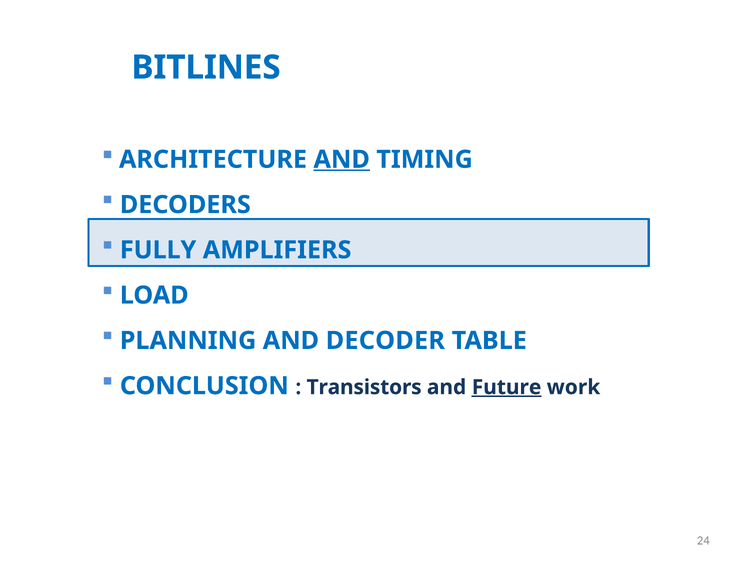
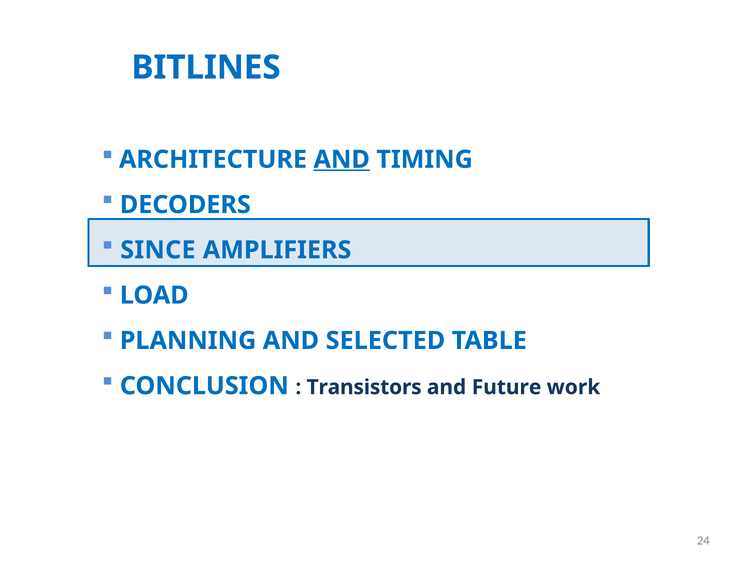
FULLY: FULLY -> SINCE (158, 250)
DECODER: DECODER -> SELECTED (385, 341)
Future underline: present -> none (507, 387)
